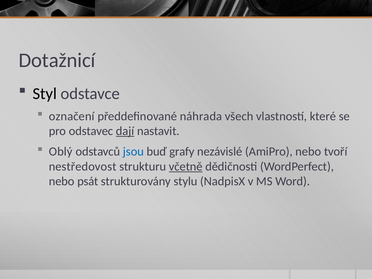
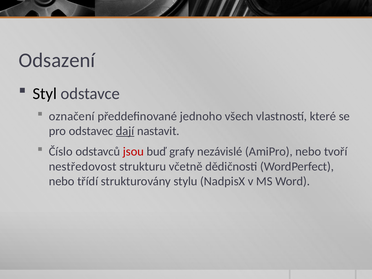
Dotažnicí: Dotažnicí -> Odsazení (57, 60)
náhrada: náhrada -> jednoho (201, 116)
Oblý: Oblý -> Číslo (61, 152)
jsou colour: blue -> red (133, 152)
včetně underline: present -> none (186, 166)
psát: psát -> třídí (88, 181)
